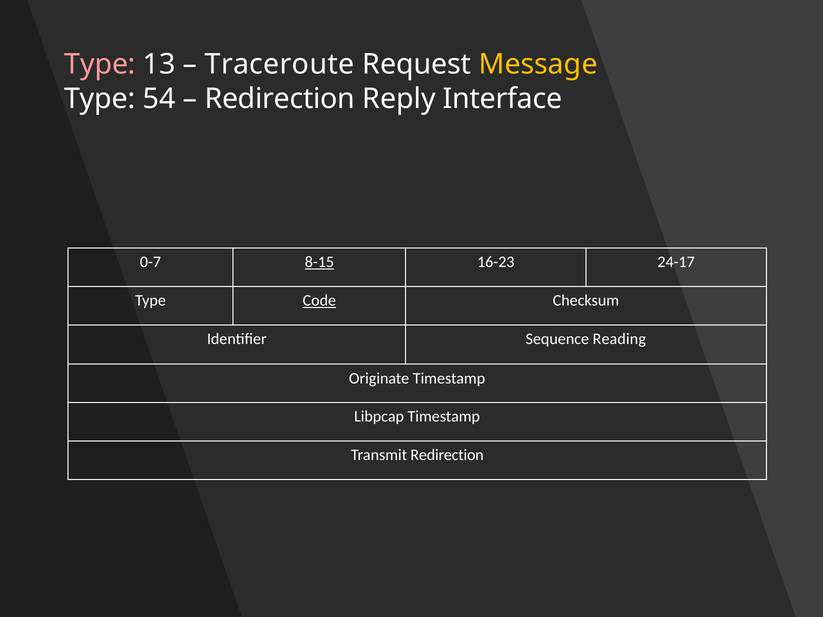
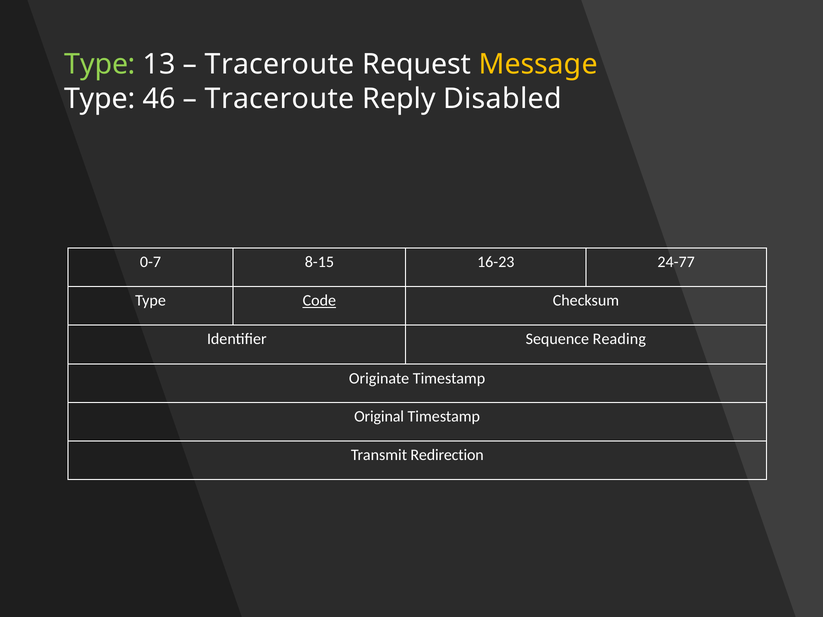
Type colour: pink -> light green (100, 64)
54: 54 -> 46 (159, 99)
Redirection: Redirection -> Traceroute (280, 99)
Interface: Interface -> Disabled (502, 99)
8-15 underline: present -> none (319, 262)
24-17: 24-17 -> 24-77 (676, 262)
Libpcap: Libpcap -> Original (379, 417)
